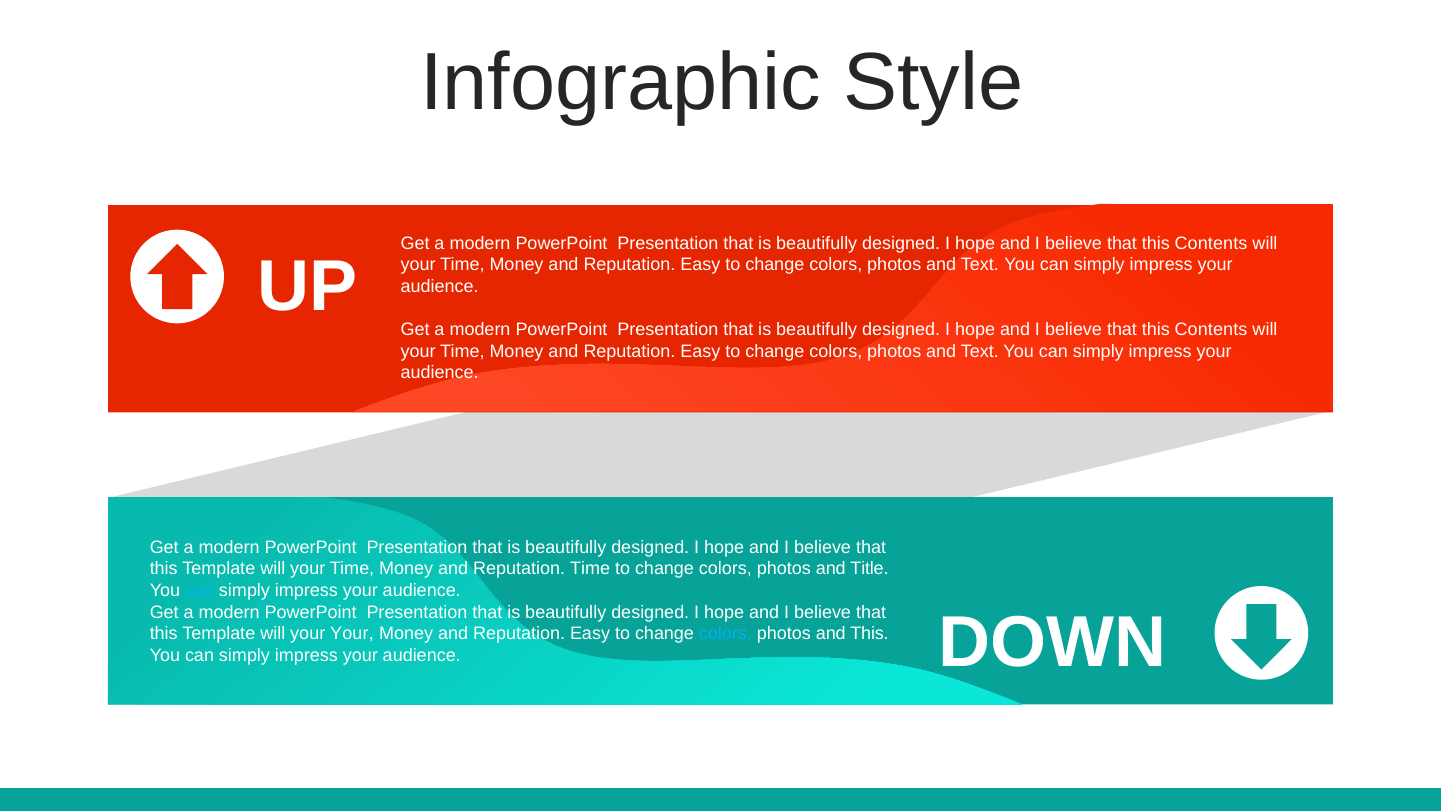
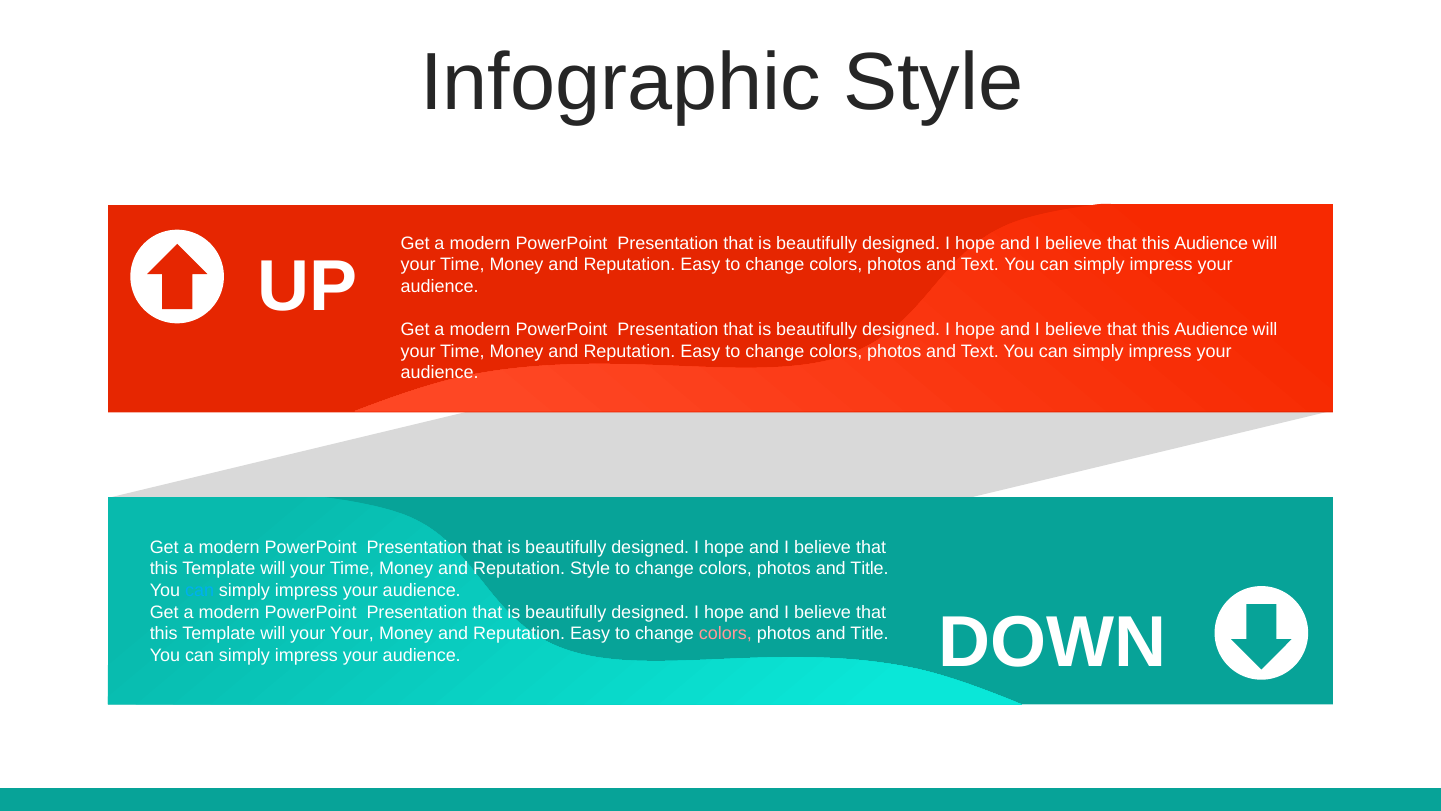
Contents: Contents -> Audience (1211, 243)
Contents: Contents -> Audience (1211, 329)
Reputation Time: Time -> Style (590, 569)
colors colour: light blue -> pink (725, 633)
This: This -> Title (870, 633)
